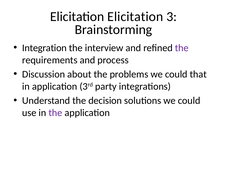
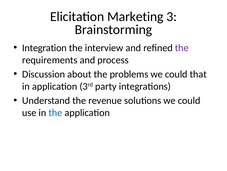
Elicitation Elicitation: Elicitation -> Marketing (135, 17)
decision: decision -> revenue (105, 100)
the colour: purple -> blue (55, 112)
